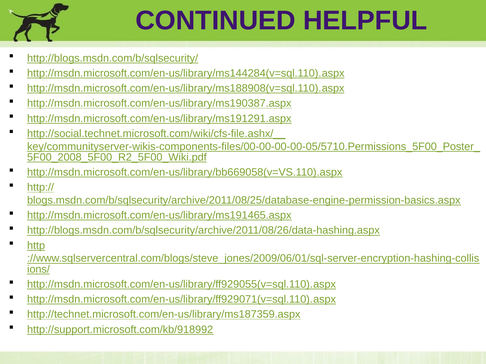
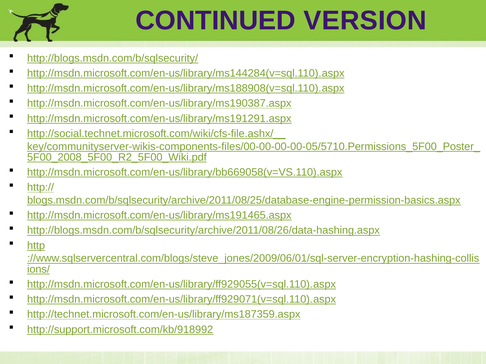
HELPFUL: HELPFUL -> VERSION (365, 20)
